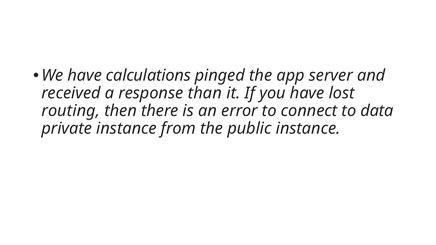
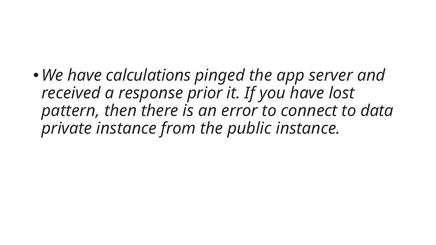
than: than -> prior (205, 93)
routing: routing -> pattern (71, 111)
